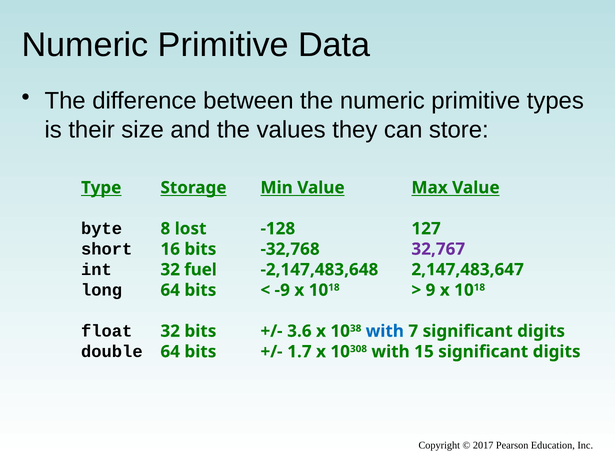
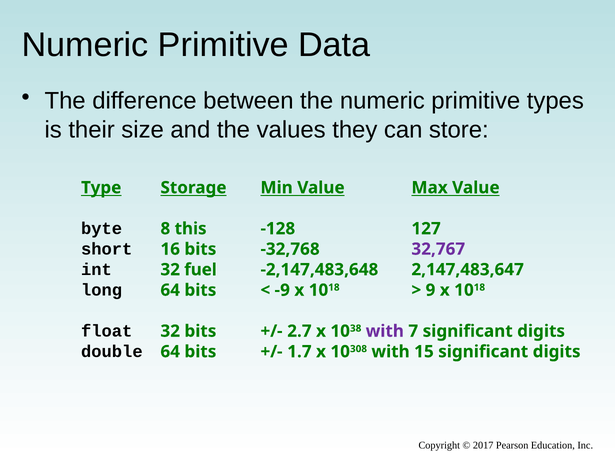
lost: lost -> this (191, 229)
3.6: 3.6 -> 2.7 (299, 331)
with colour: blue -> purple (385, 331)
